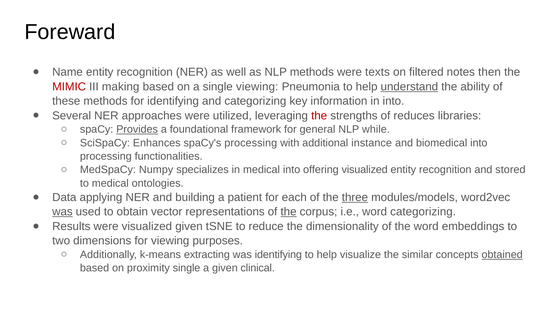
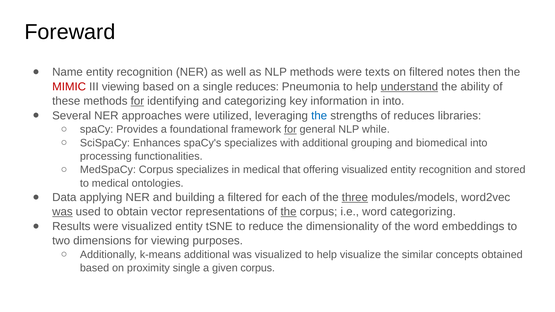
III making: making -> viewing (121, 87)
single viewing: viewing -> reduces (257, 87)
for underline: none -> present (137, 101)
the colour: red -> blue (319, 116)
Provides underline: present -> none (137, 130)
for underline: none -> present (290, 130)
spaCy's processing: processing -> specializes (251, 143)
instance: instance -> grouping (372, 143)
MedSpaCy Numpy: Numpy -> Corpus (156, 170)
medical into: into -> that (292, 170)
a patient: patient -> filtered (245, 197)
were visualized given: given -> entity (189, 226)
k-means extracting: extracting -> additional (207, 255)
was identifying: identifying -> visualized (278, 255)
obtained underline: present -> none (502, 255)
given clinical: clinical -> corpus (258, 268)
